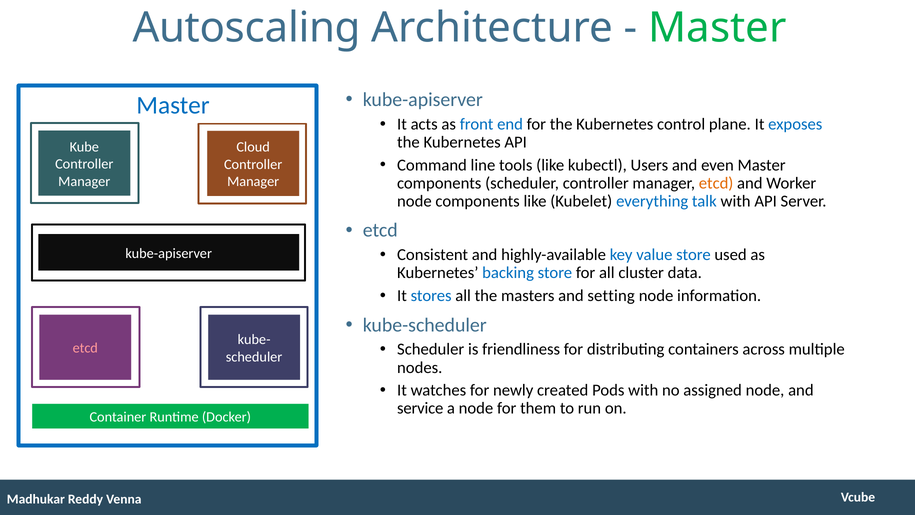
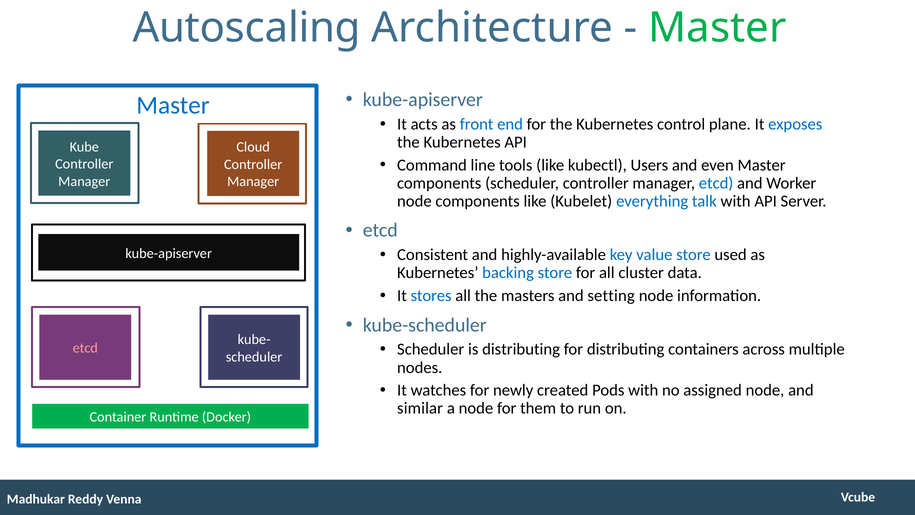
etcd colour: orange -> blue (716, 183)
is friendliness: friendliness -> distributing (521, 349)
service: service -> similar (420, 408)
